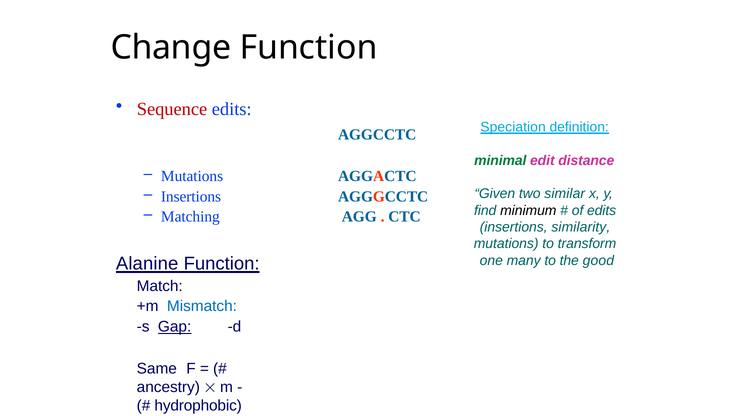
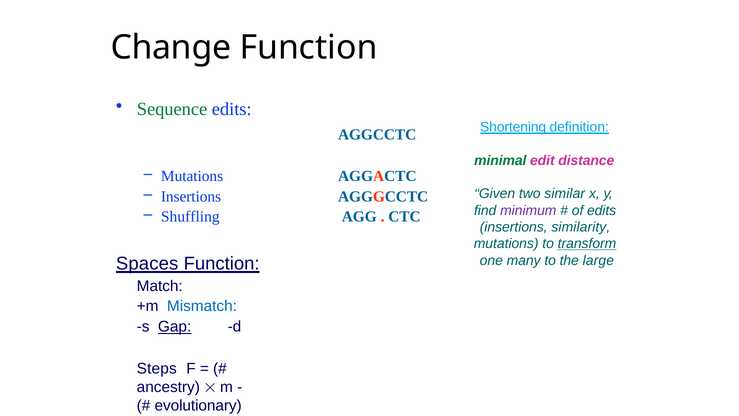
Sequence colour: red -> green (172, 109)
Speciation: Speciation -> Shortening (513, 127)
minimum colour: black -> purple (528, 210)
Matching: Matching -> Shuffling (190, 217)
transform underline: none -> present (587, 244)
good: good -> large (598, 260)
Alanine: Alanine -> Spaces (147, 264)
Same: Same -> Steps (157, 368)
hydrophobic: hydrophobic -> evolutionary (198, 405)
